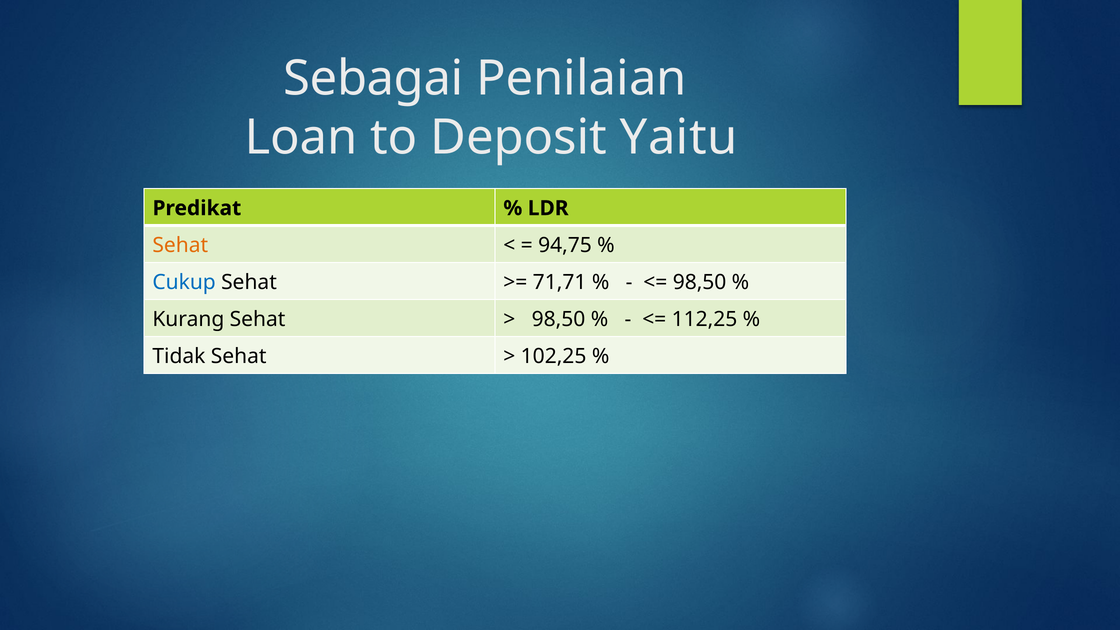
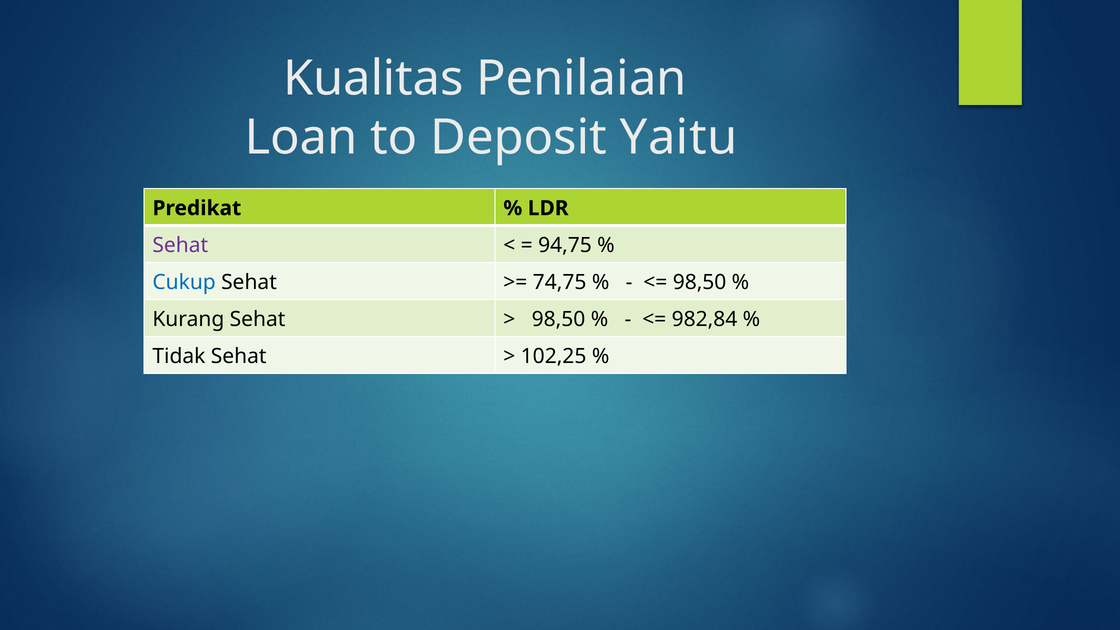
Sebagai: Sebagai -> Kualitas (373, 79)
Sehat colour: orange -> purple (180, 245)
71,71: 71,71 -> 74,75 (560, 282)
112,25: 112,25 -> 982,84 (705, 319)
